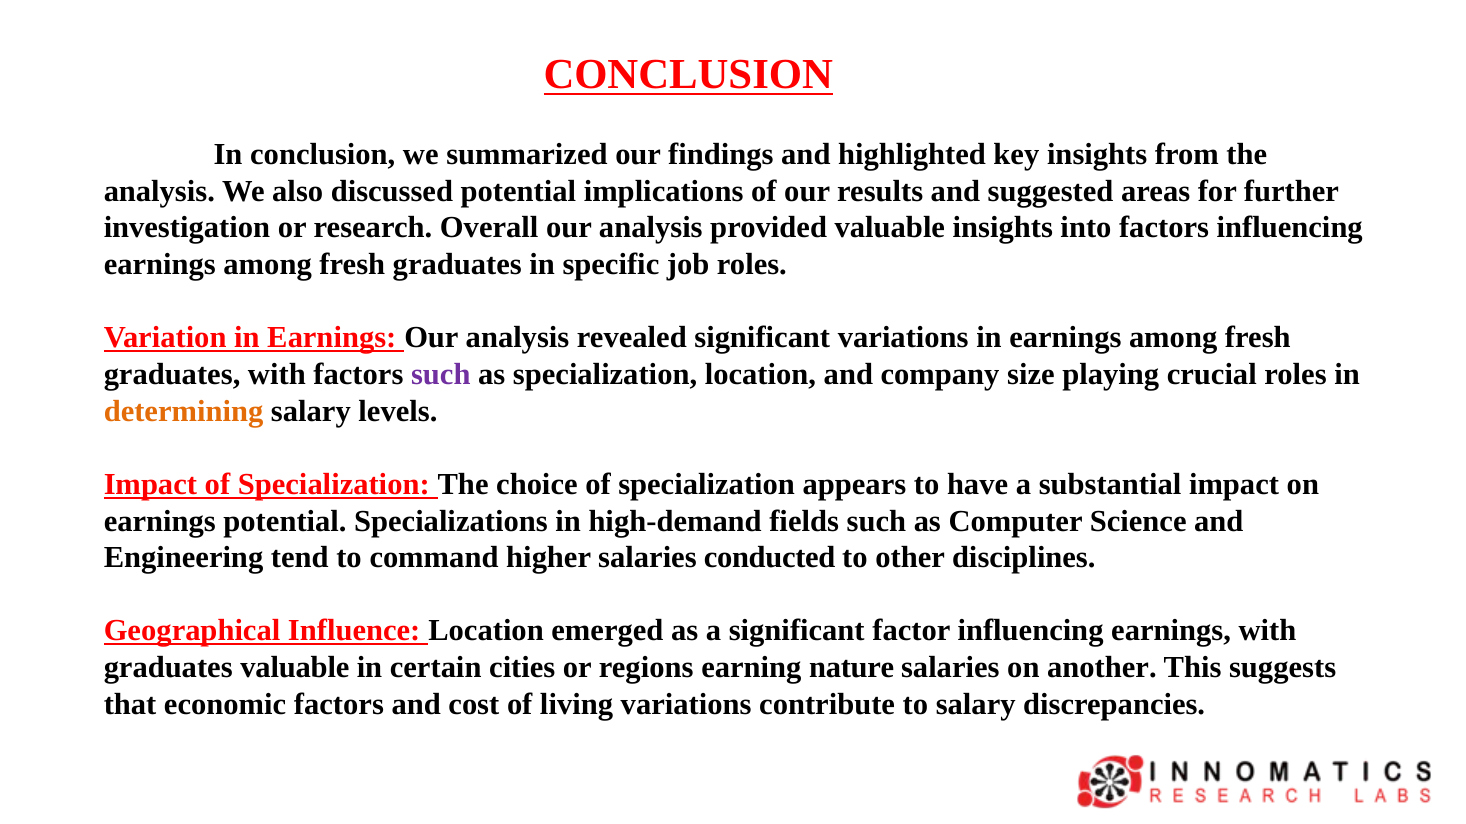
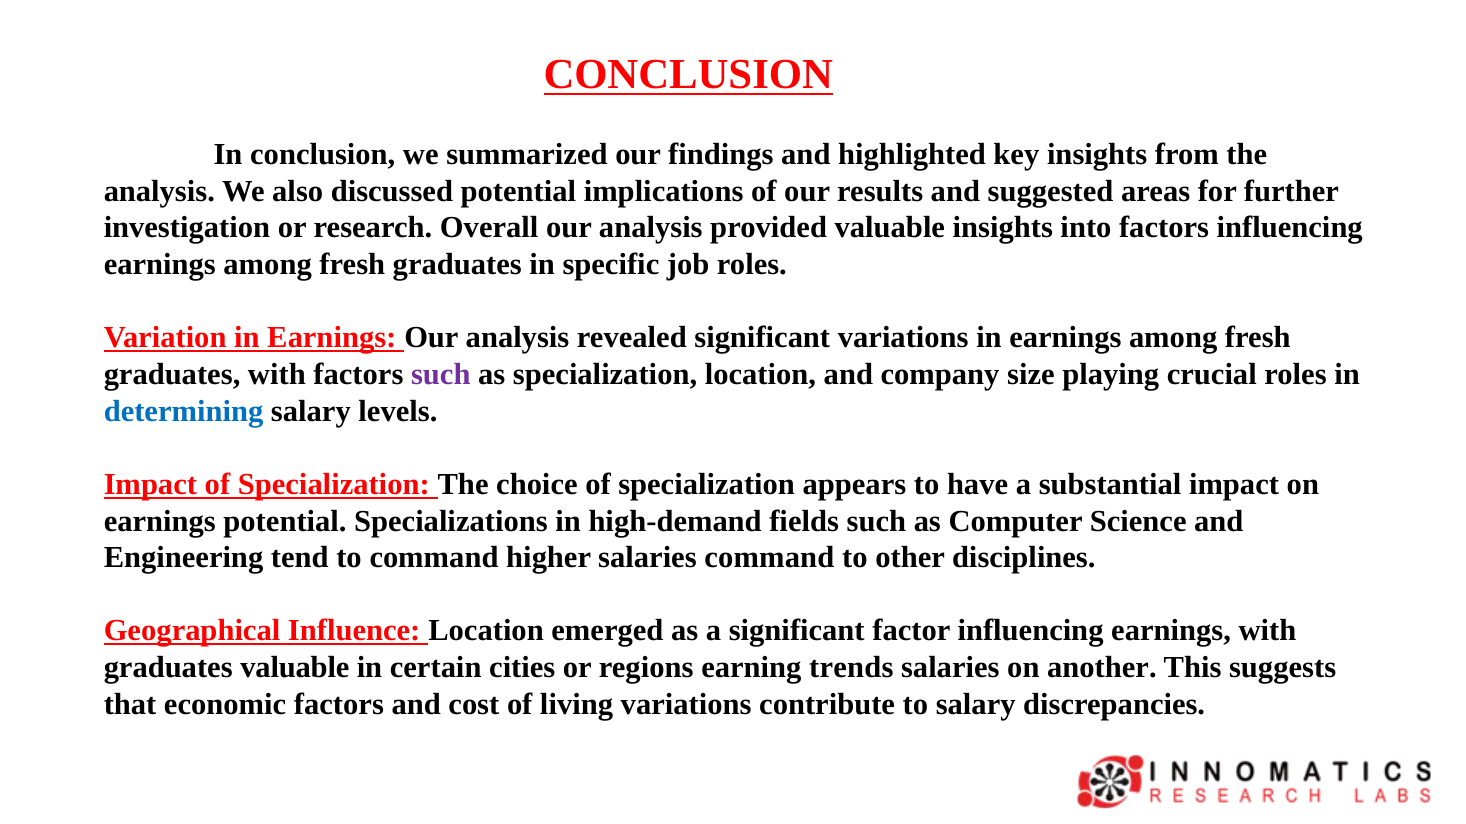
determining colour: orange -> blue (184, 411)
salaries conducted: conducted -> command (769, 558)
nature: nature -> trends (851, 668)
